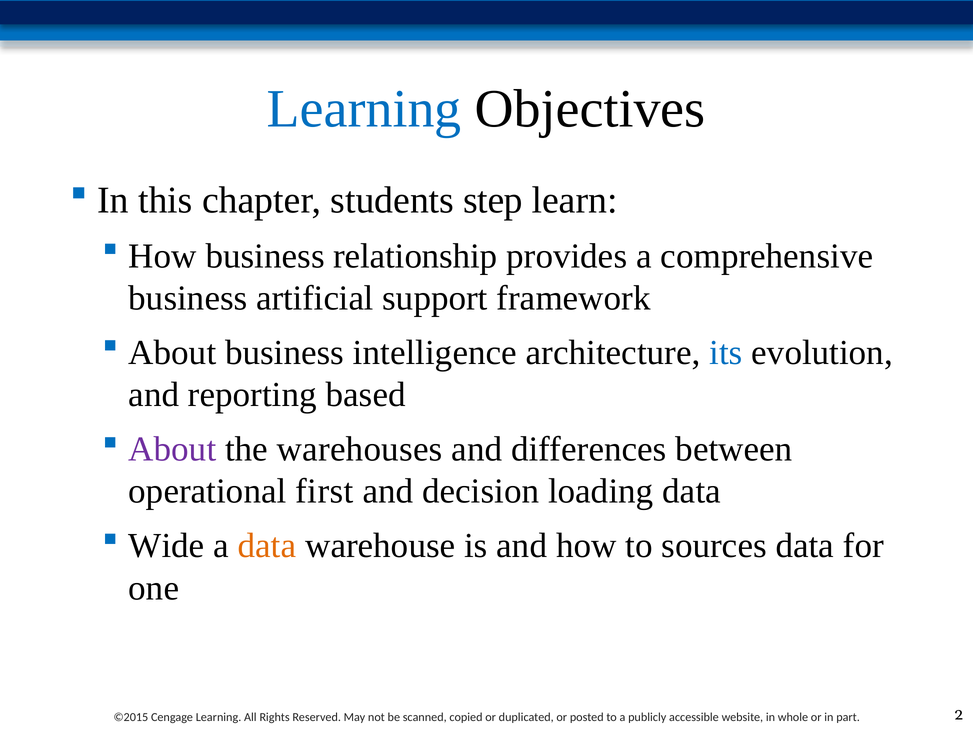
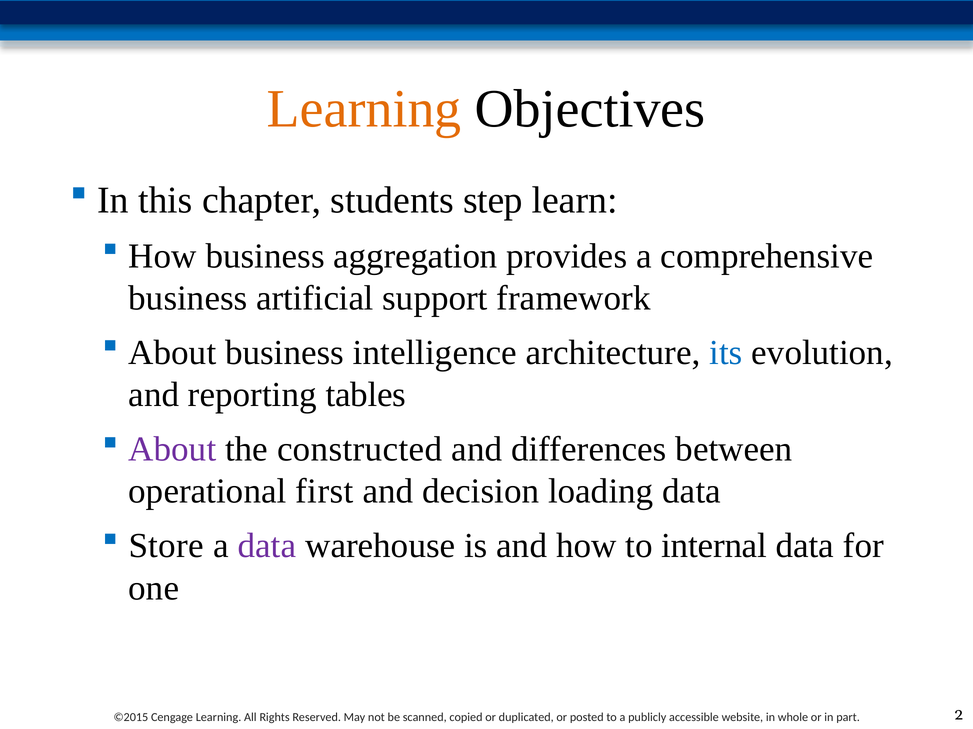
Learning colour: blue -> orange (364, 109)
relationship: relationship -> aggregation (415, 256)
based: based -> tables (366, 395)
warehouses: warehouses -> constructed (360, 450)
Wide: Wide -> Store (166, 546)
data colour: orange -> purple (267, 546)
sources: sources -> internal (714, 546)
